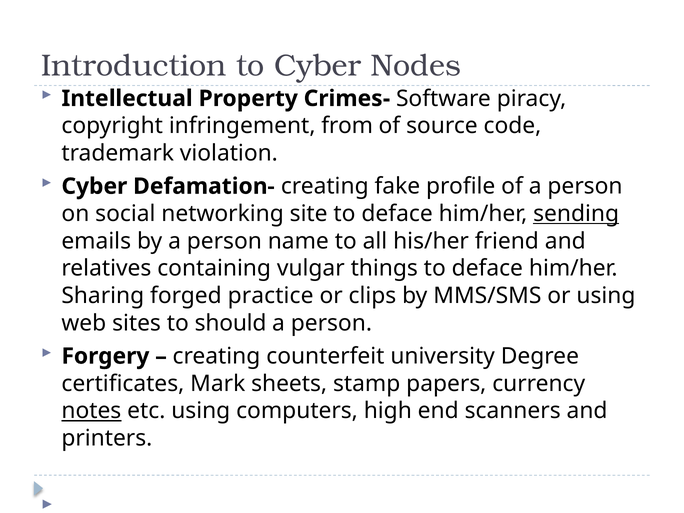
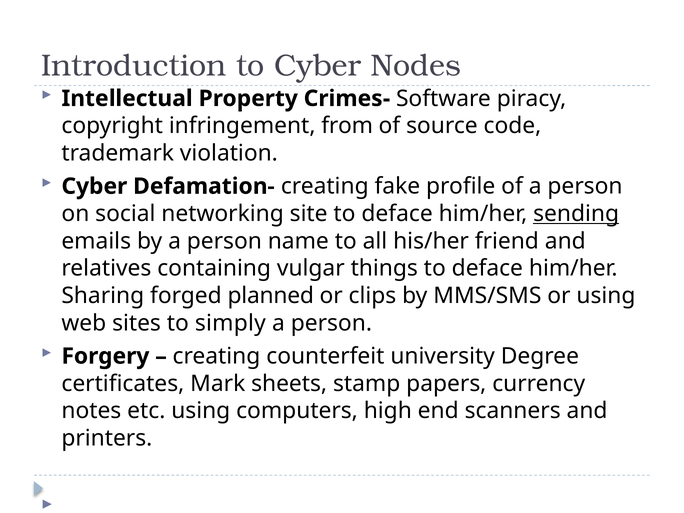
practice: practice -> planned (271, 296)
should: should -> simply (230, 323)
notes underline: present -> none (91, 411)
